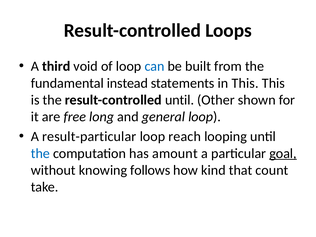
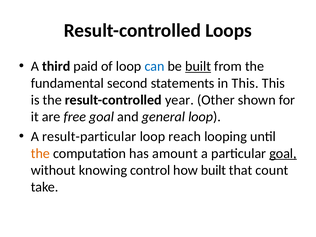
void: void -> paid (86, 66)
built underline: none -> present (198, 66)
instead: instead -> second (127, 83)
result-controlled until: until -> year (179, 100)
free long: long -> goal (102, 117)
the colour: blue -> orange (40, 153)
follows: follows -> control (150, 170)
how kind: kind -> built (213, 170)
